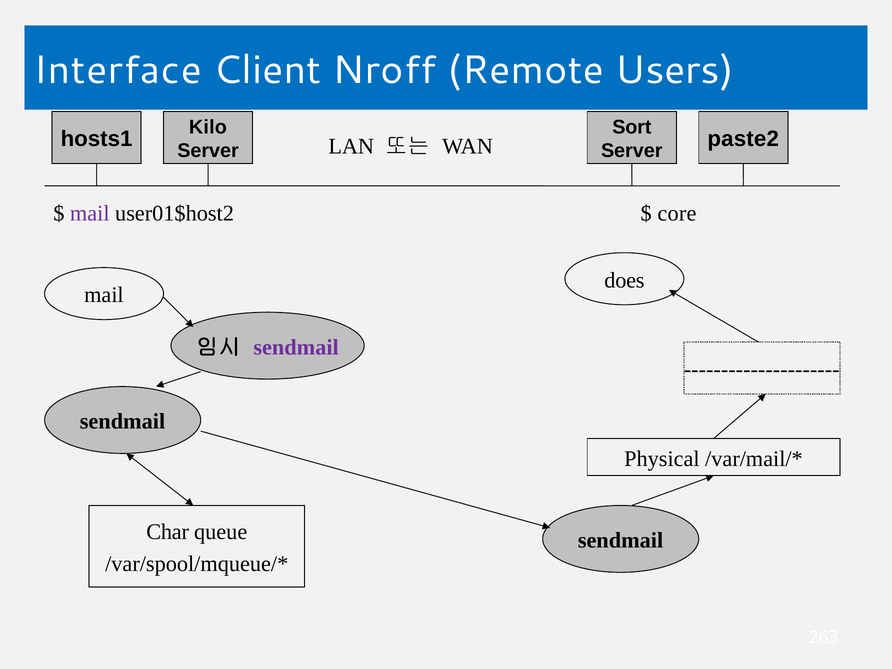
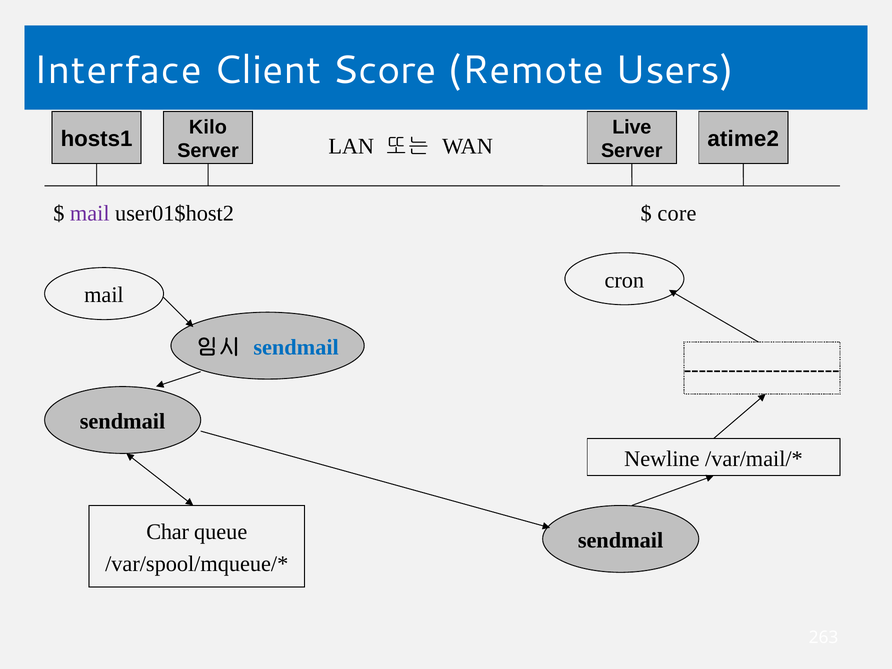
Nroff: Nroff -> Score (384, 70)
Sort: Sort -> Live (632, 127)
paste2: paste2 -> atime2 (743, 139)
does: does -> cron (624, 280)
sendmail colour: purple -> blue (296, 347)
Physical: Physical -> Newline (662, 459)
